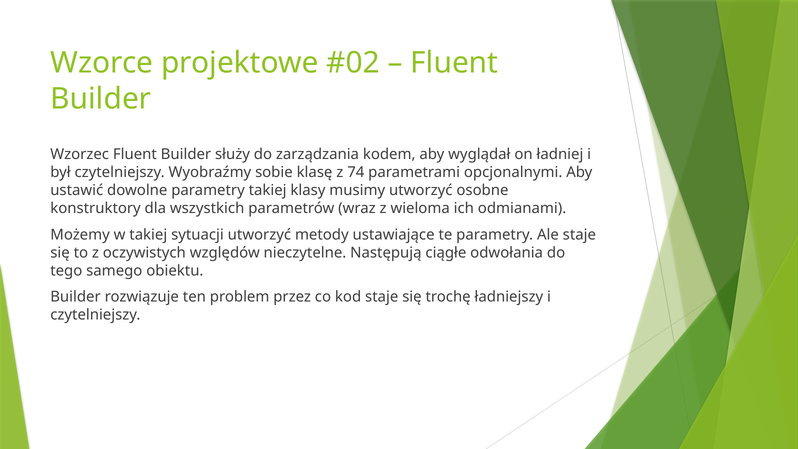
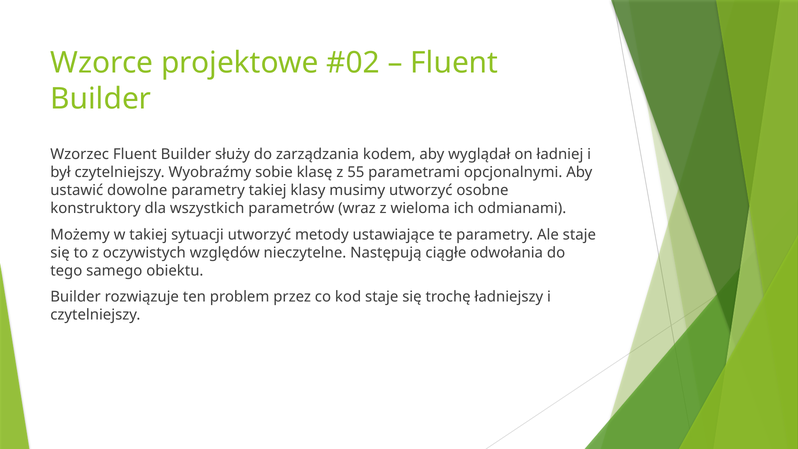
74: 74 -> 55 (356, 172)
